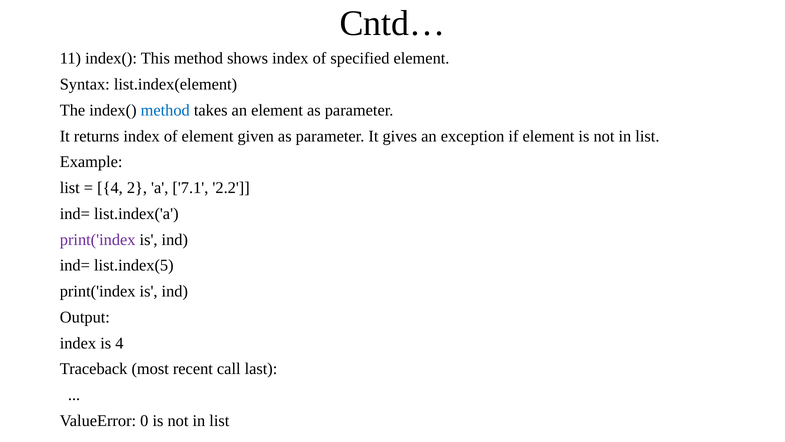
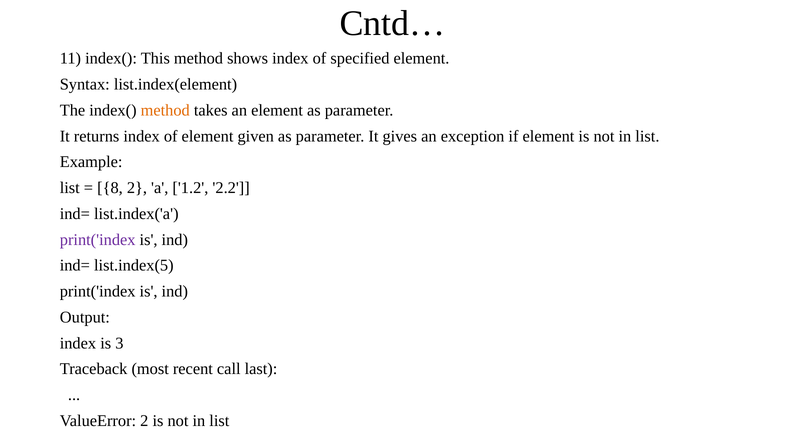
method colour: blue -> orange (165, 110)
4: 4 -> 8 (110, 188)
7.1: 7.1 -> 1.2 (190, 188)
is 4: 4 -> 3 (119, 343)
ValueError 0: 0 -> 2 (144, 420)
